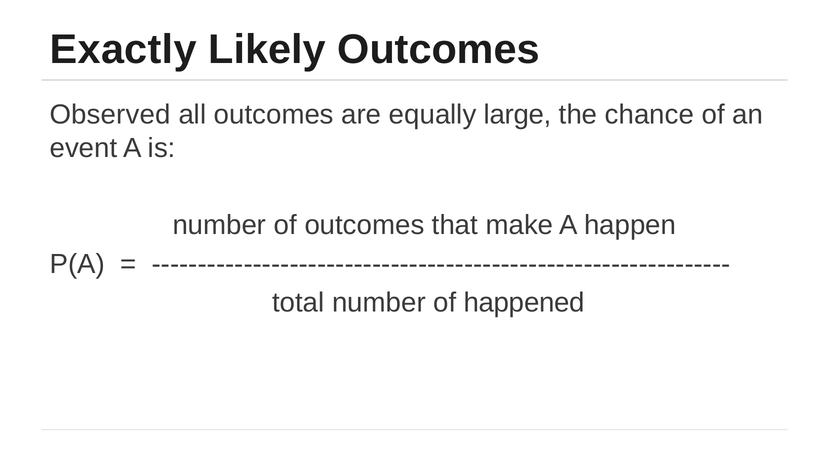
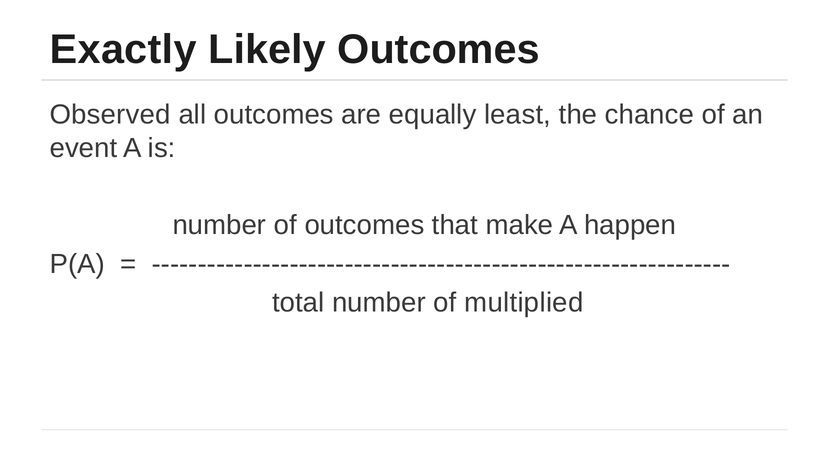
large: large -> least (518, 115)
happened: happened -> multiplied (524, 303)
